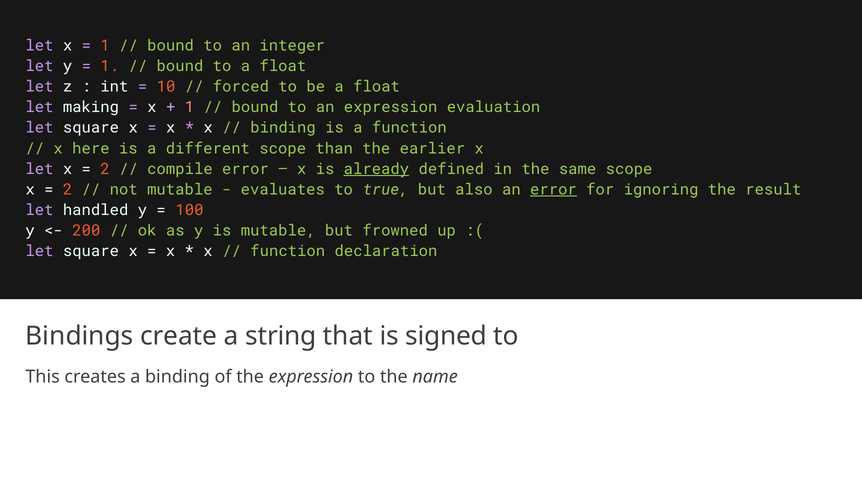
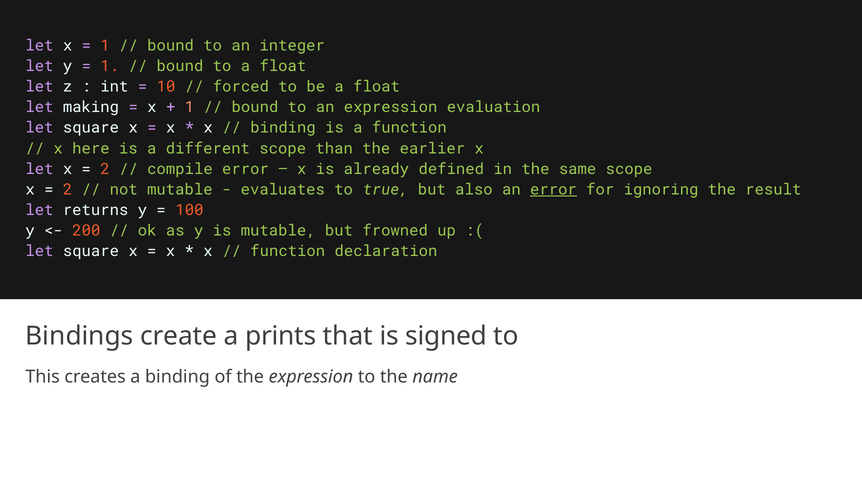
already underline: present -> none (376, 169)
handled: handled -> returns (96, 210)
string: string -> prints (281, 336)
